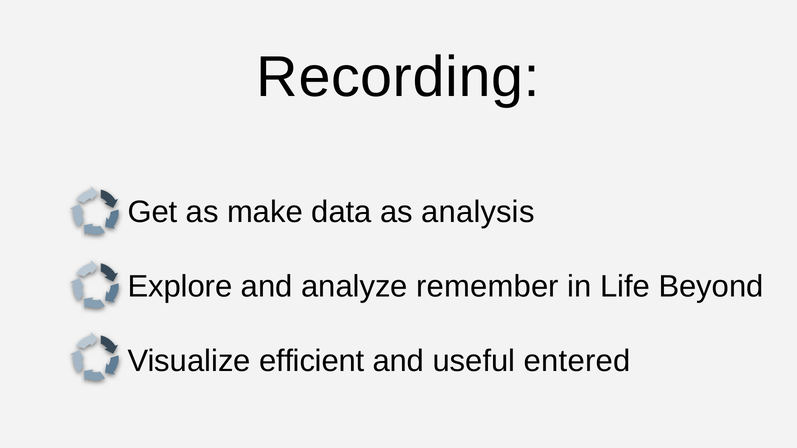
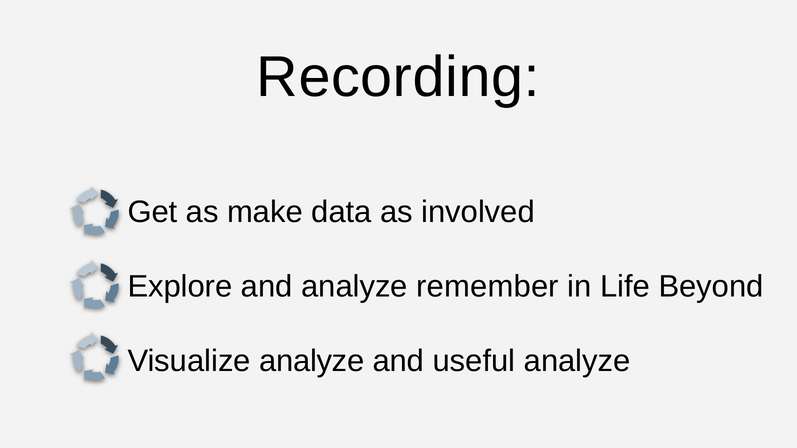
analysis: analysis -> involved (478, 212)
Visualize efficient: efficient -> analyze (312, 361)
useful entered: entered -> analyze (577, 361)
